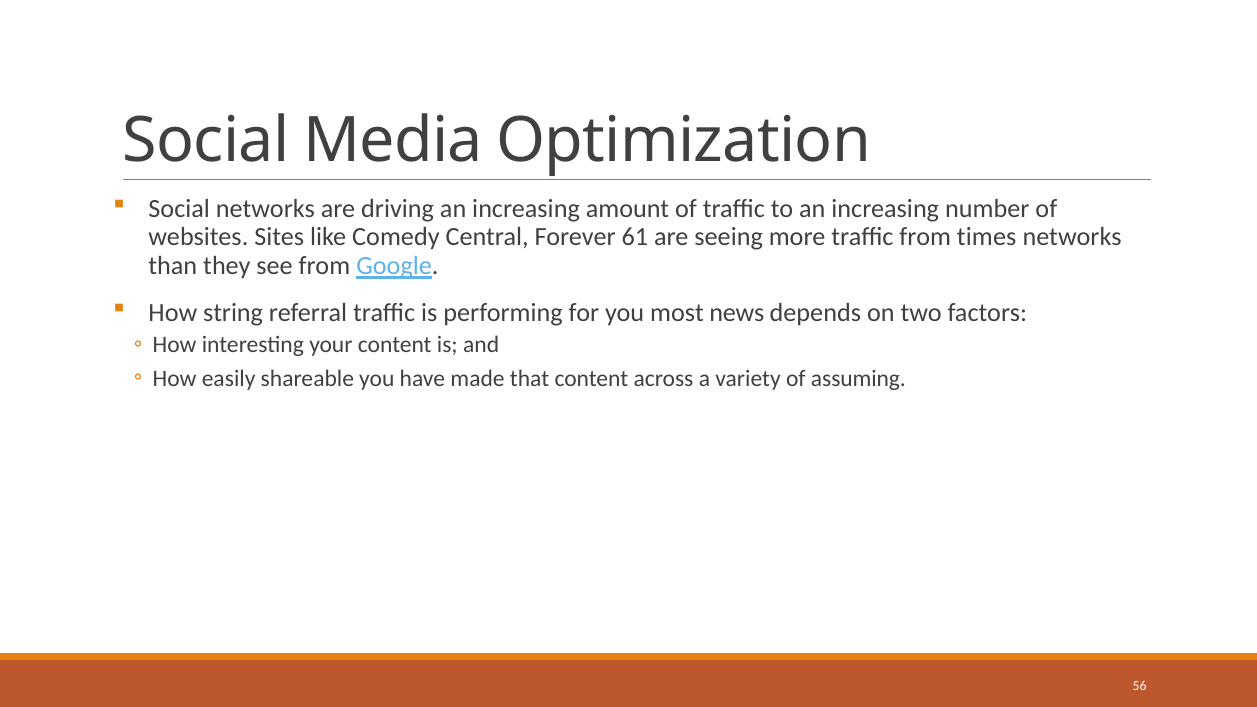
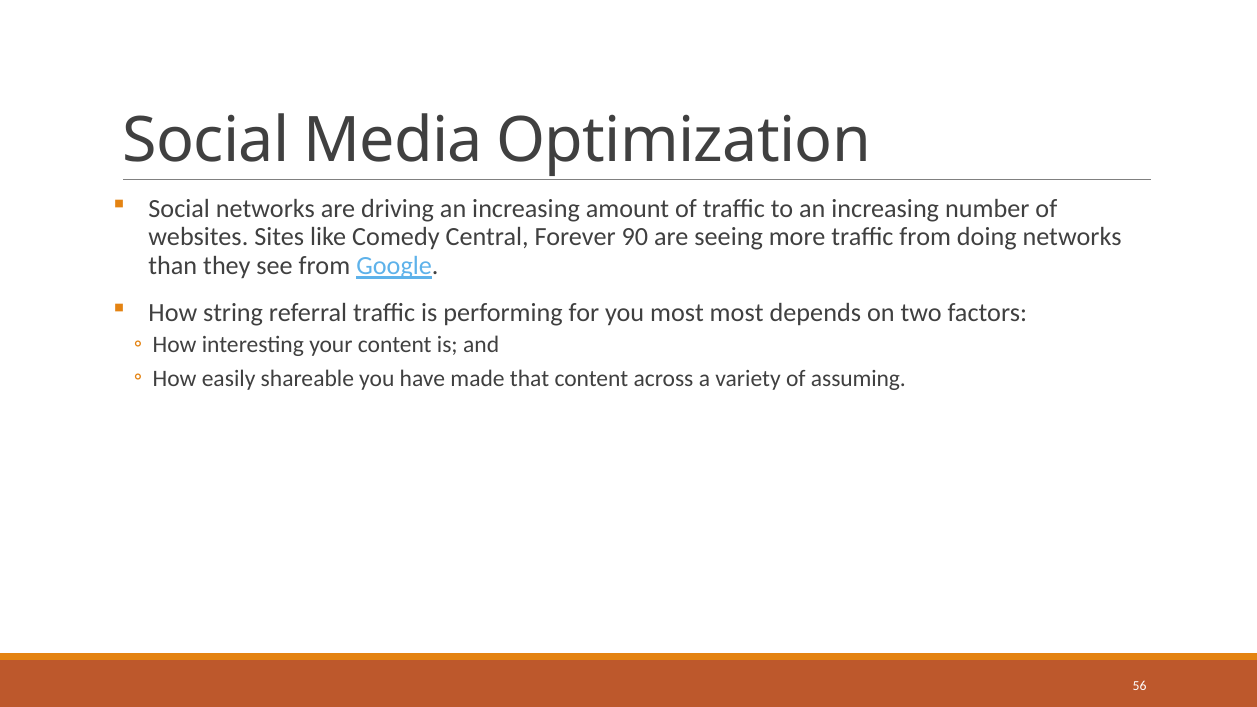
61: 61 -> 90 (635, 237)
times: times -> doing (987, 237)
most news: news -> most (737, 313)
